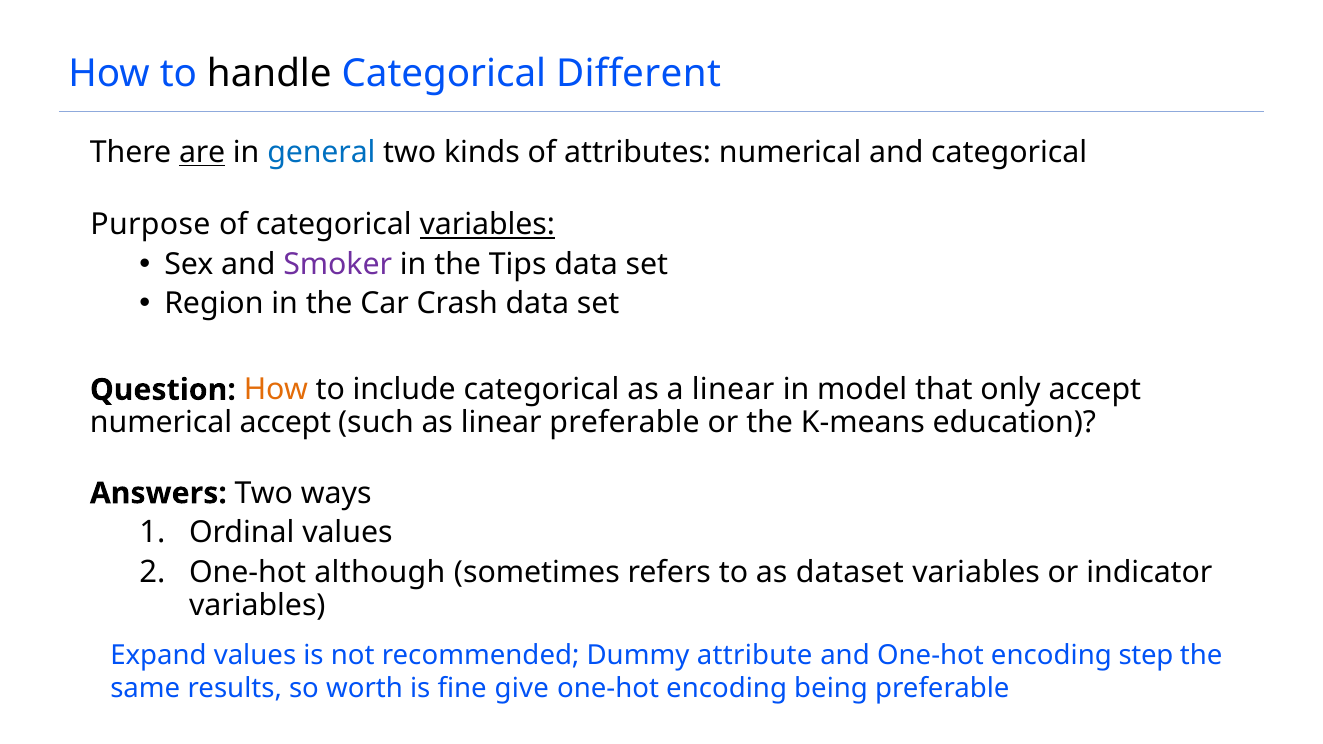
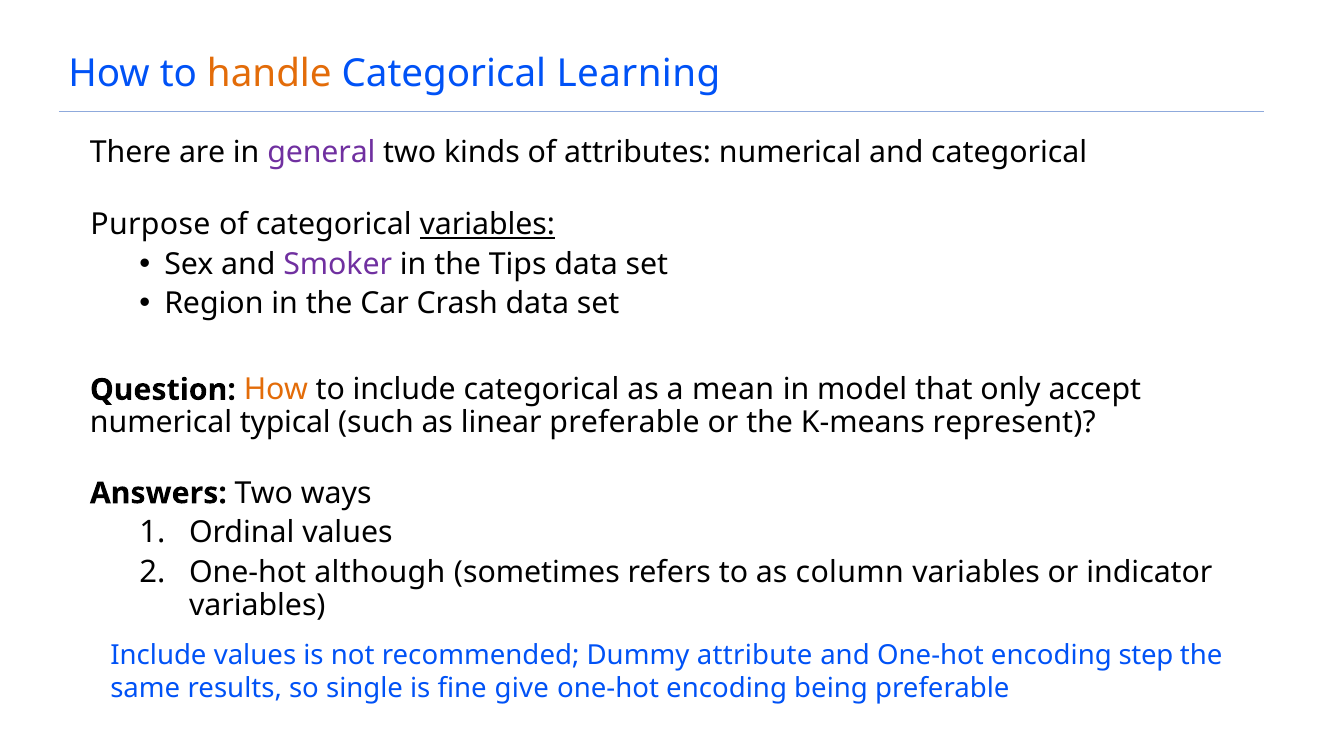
handle colour: black -> orange (269, 73)
Different: Different -> Learning (638, 73)
are underline: present -> none (202, 152)
general colour: blue -> purple (321, 152)
a linear: linear -> mean (733, 390)
numerical accept: accept -> typical (285, 423)
education: education -> represent (1014, 423)
dataset: dataset -> column (850, 573)
Expand: Expand -> Include (158, 656)
worth: worth -> single (365, 689)
